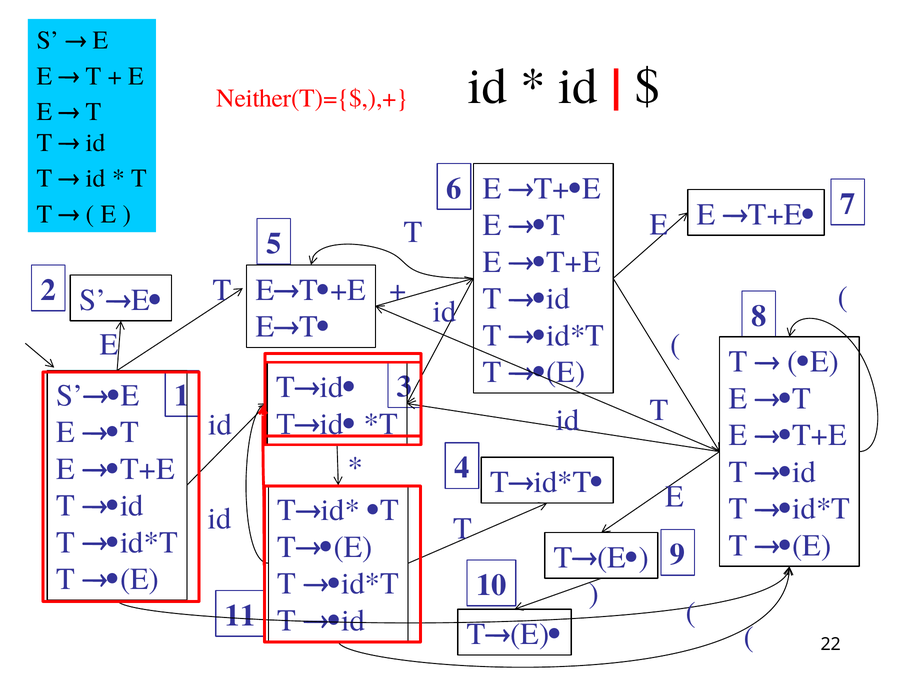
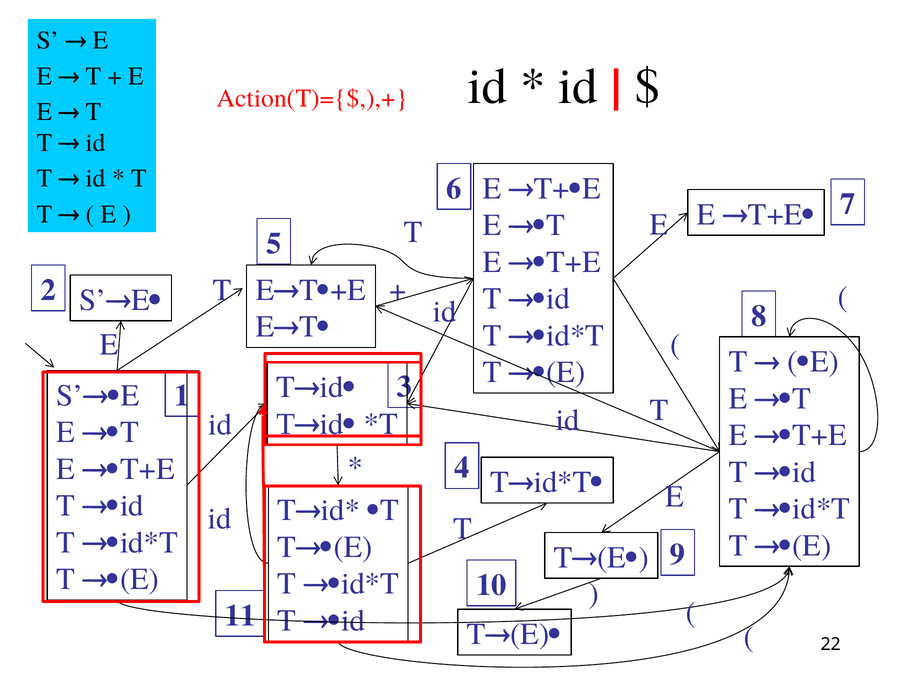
Neither(T)={$,),+: Neither(T)={$,),+ -> Action(T)={$,),+ (312, 98)
